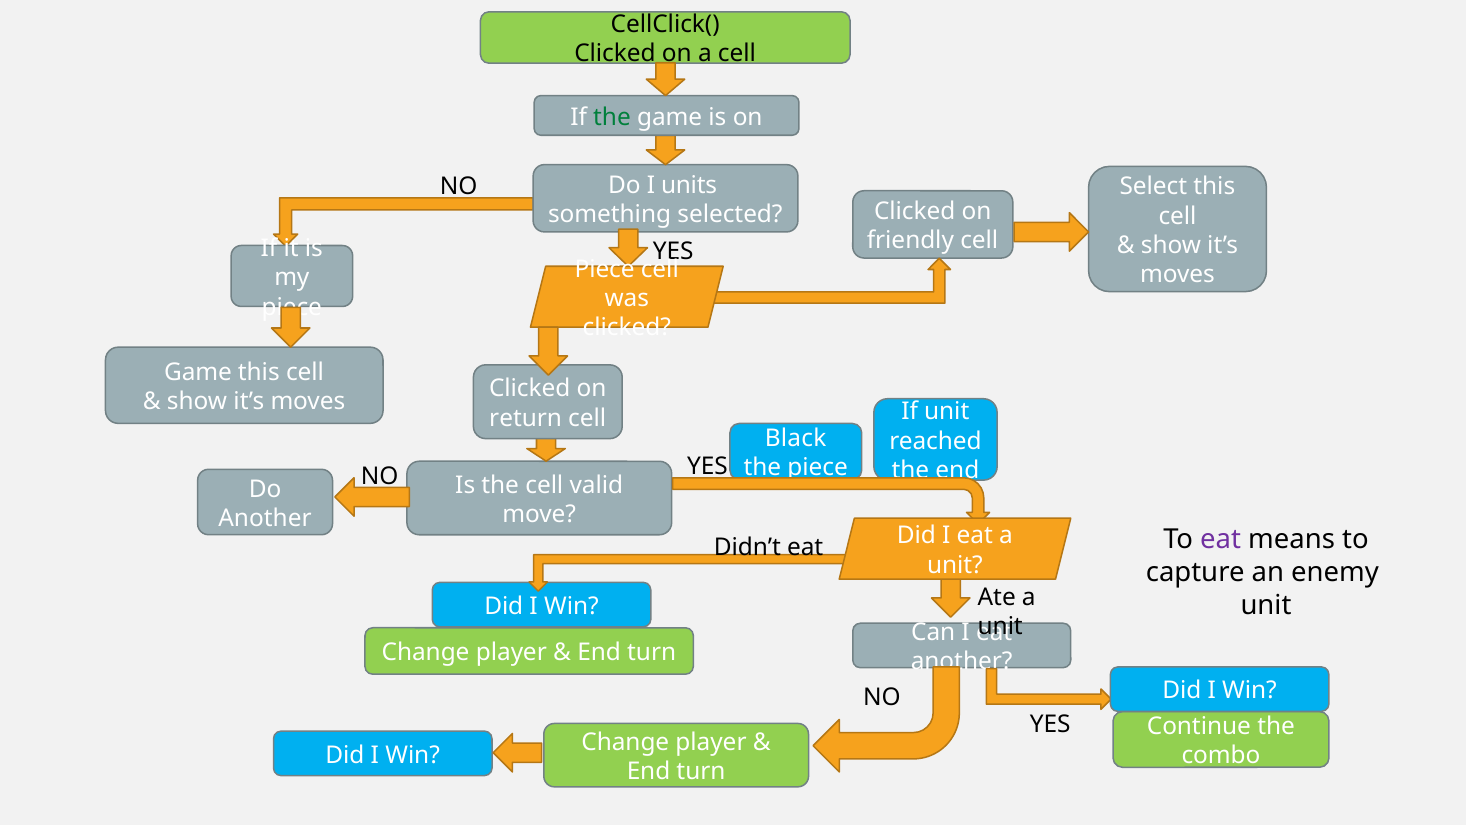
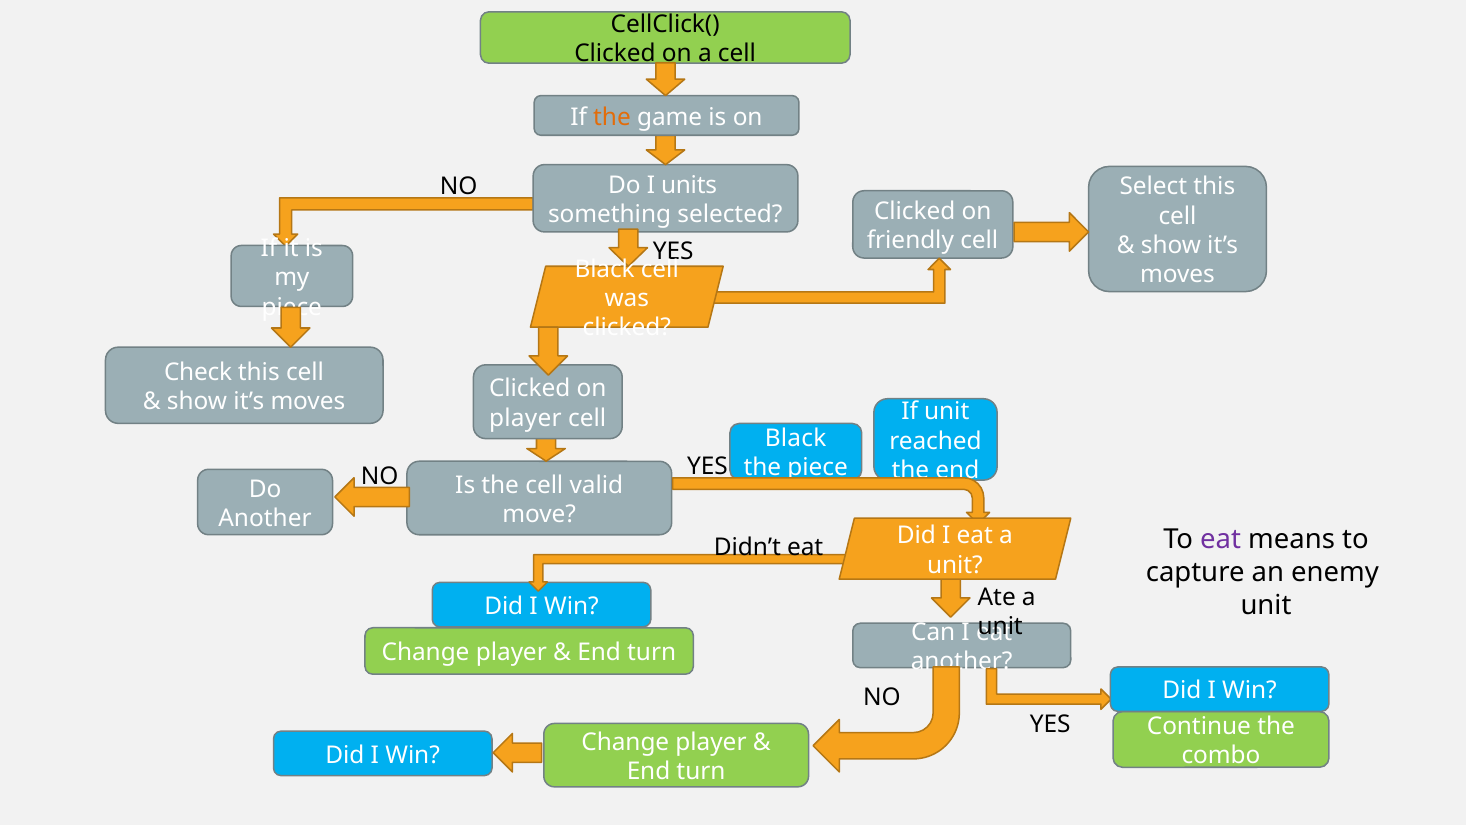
the colour: green -> orange (612, 117)
Piece: Piece -> Black (605, 269)
Game: Game -> Check (198, 372)
return: return -> player (525, 418)
